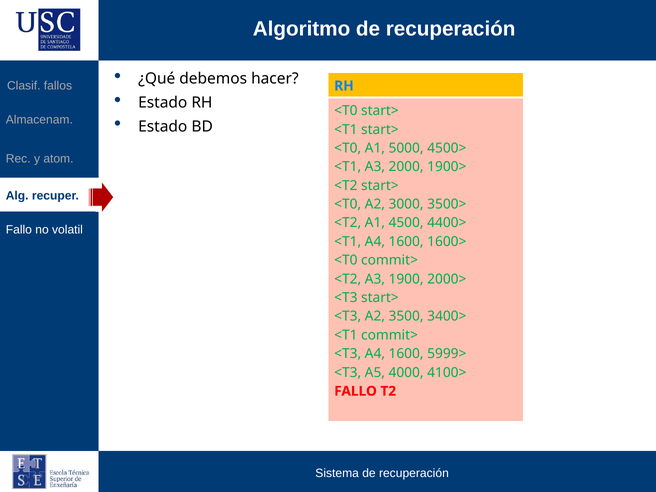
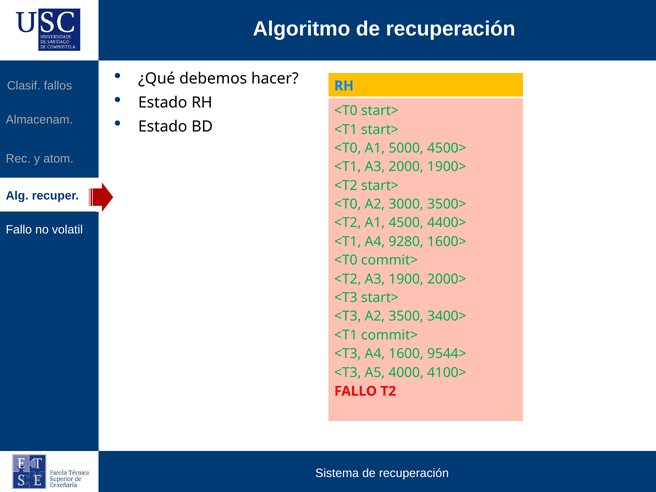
<T1 A4 1600: 1600 -> 9280 (406, 242)
5999>: 5999> -> 9544> (447, 354)
